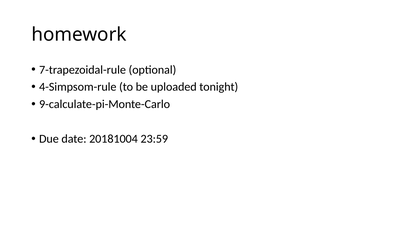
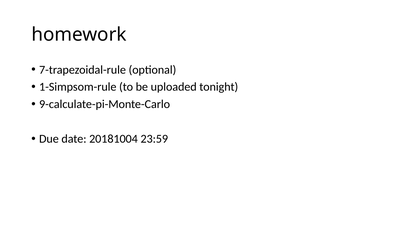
4-Simpsom-rule: 4-Simpsom-rule -> 1-Simpsom-rule (78, 87)
